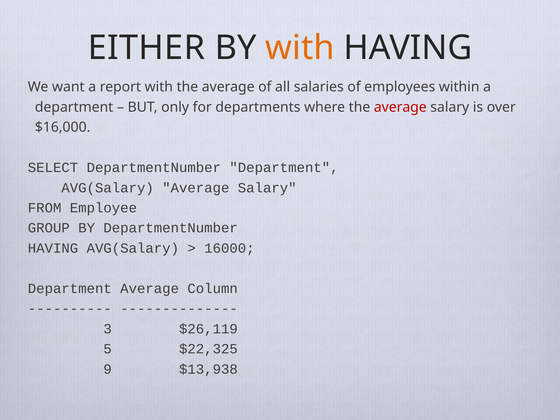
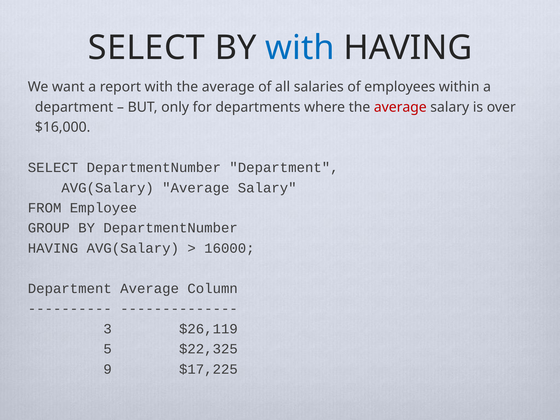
EITHER: EITHER -> SELECT (146, 48)
with colour: orange -> blue (300, 48)
$13,938: $13,938 -> $17,225 (208, 369)
